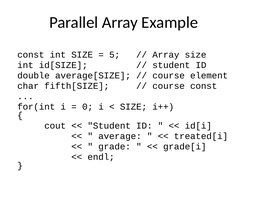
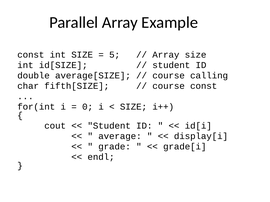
element: element -> calling (209, 76)
treated[i: treated[i -> display[i (201, 137)
